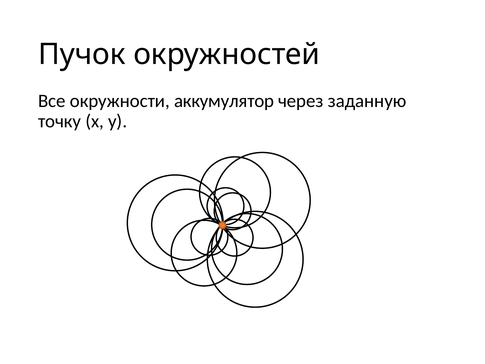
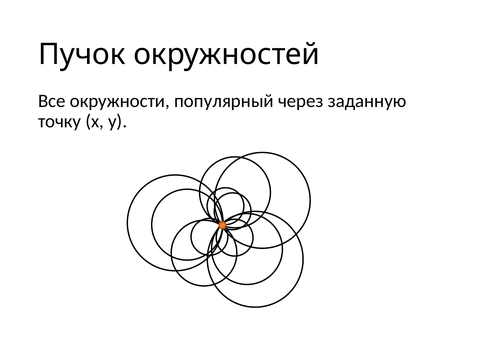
аккумулятор: аккумулятор -> популярный (224, 101)
